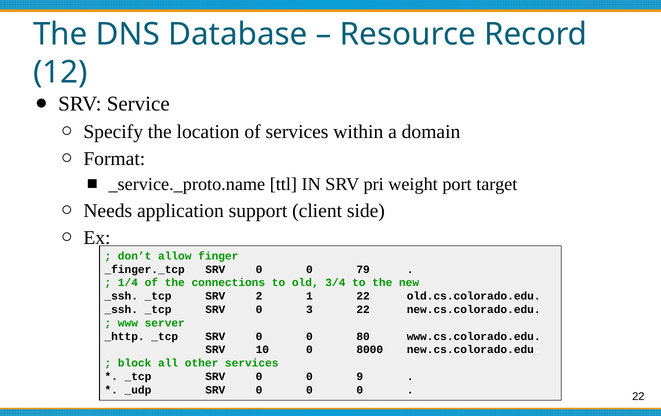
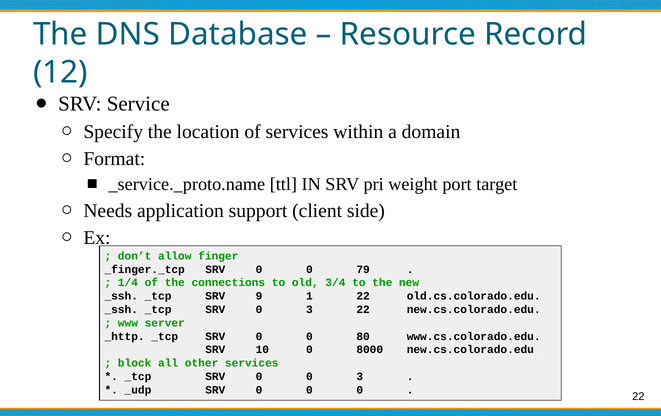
2: 2 -> 9 (259, 296)
0 0 9: 9 -> 3 (360, 377)
